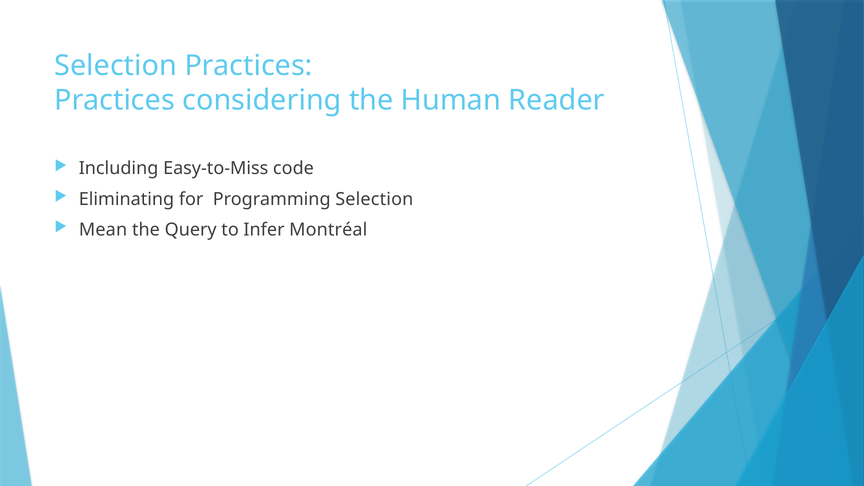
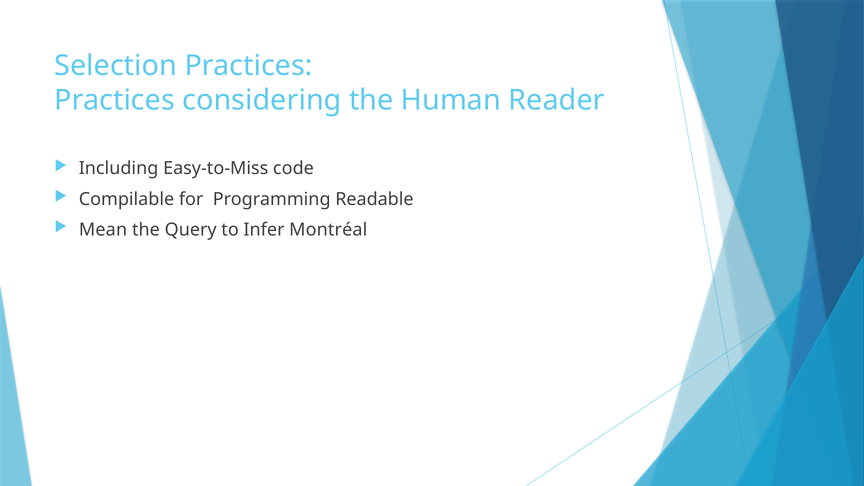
Eliminating: Eliminating -> Compilable (126, 199)
Programming Selection: Selection -> Readable (374, 199)
